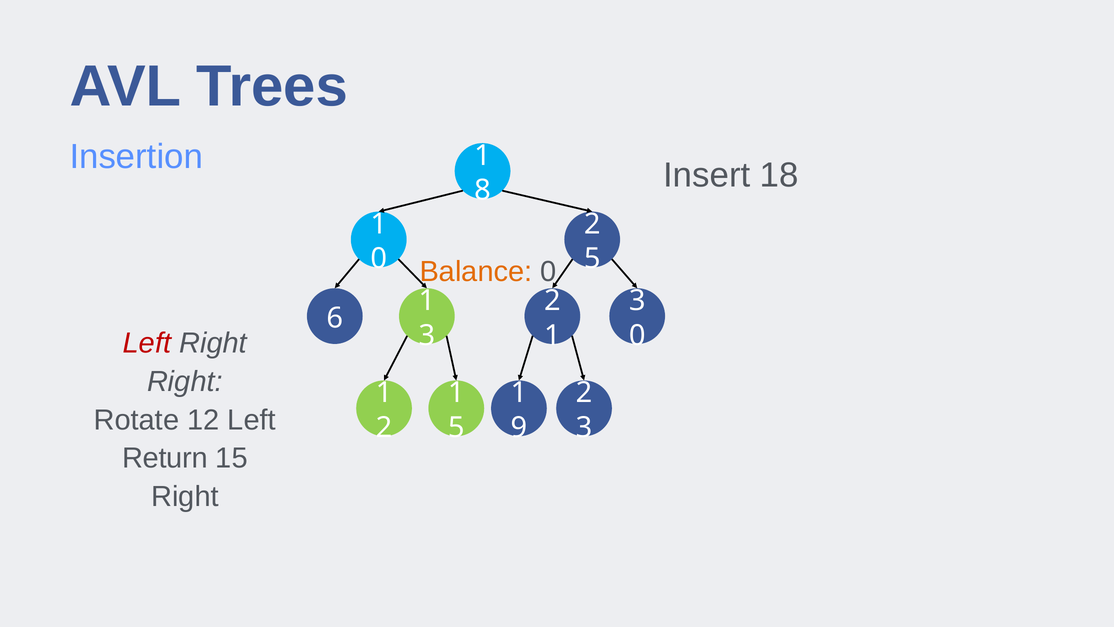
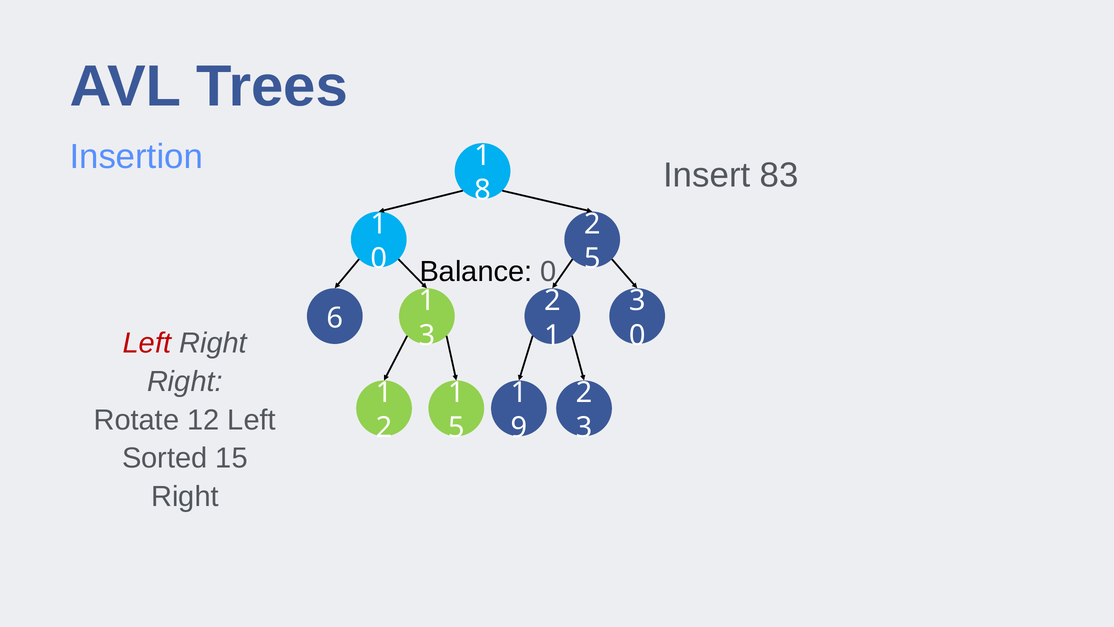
18: 18 -> 83 (779, 175)
Balance colour: orange -> black (476, 272)
Return: Return -> Sorted (165, 458)
